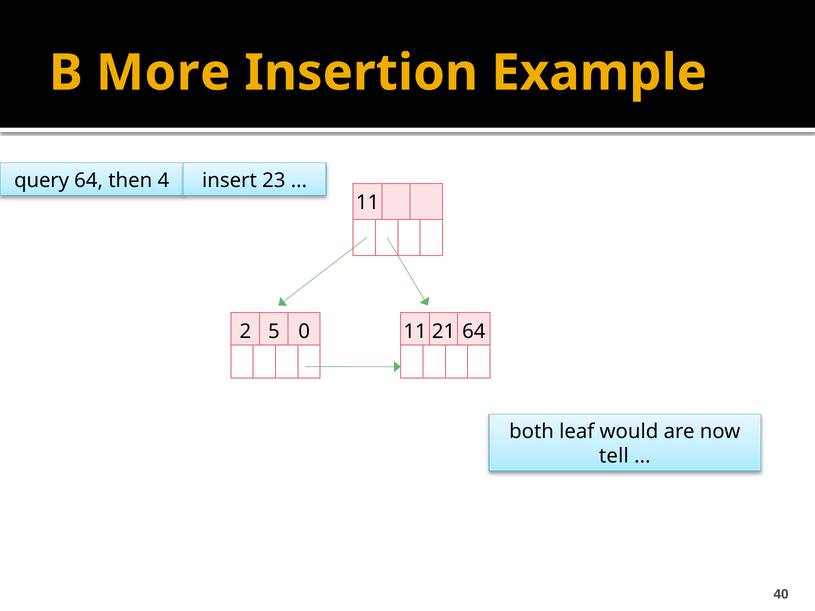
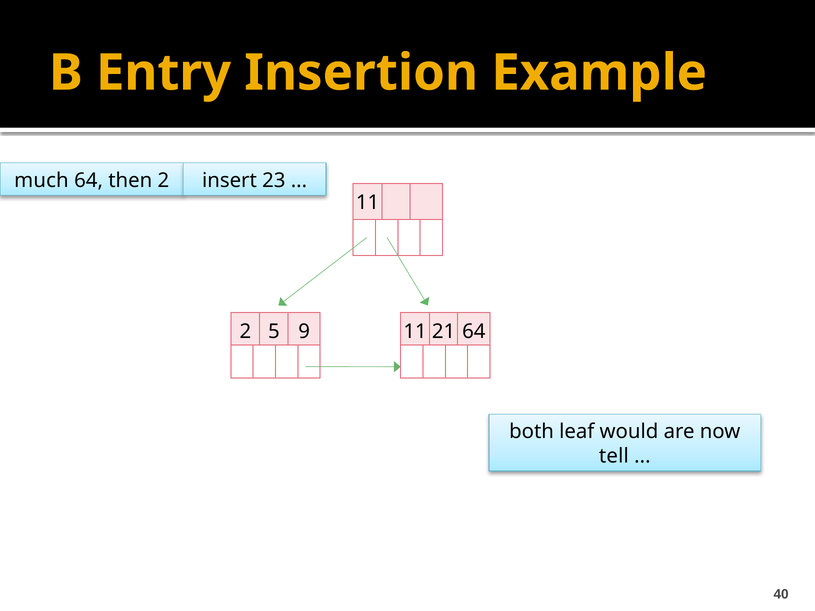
More: More -> Entry (164, 73)
query: query -> much (41, 181)
then 4: 4 -> 2 (163, 181)
0: 0 -> 9 (304, 332)
